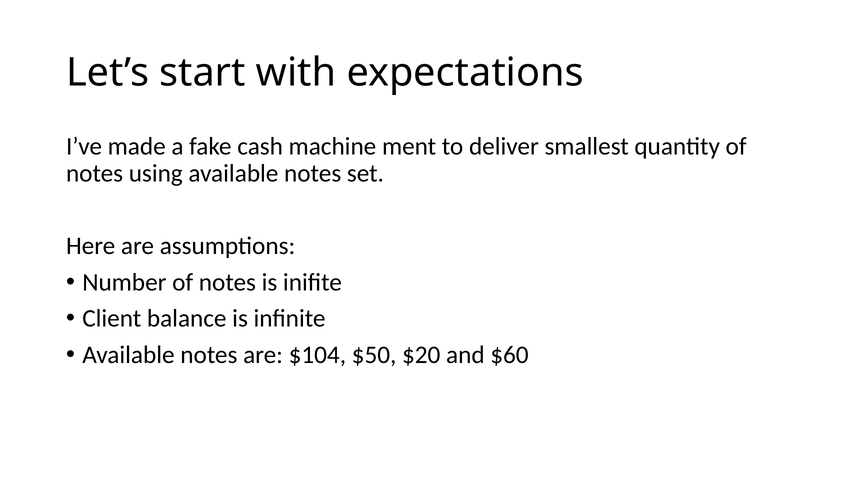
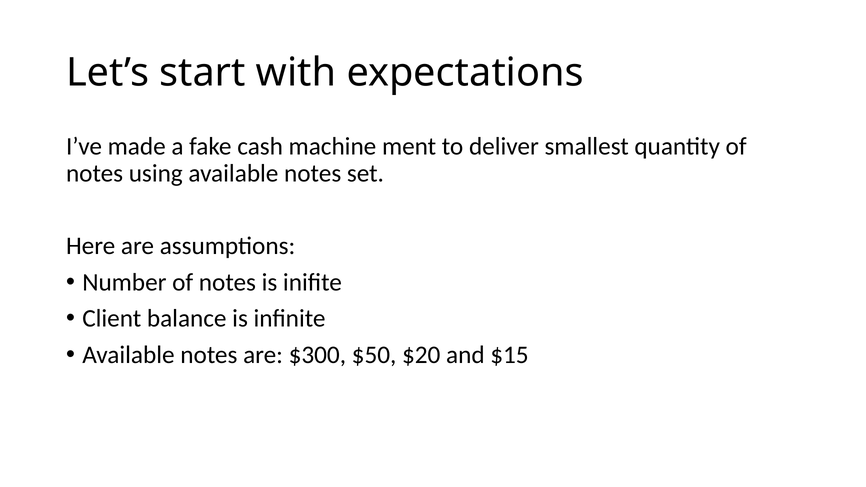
$104: $104 -> $300 (317, 355)
$60: $60 -> $15 (509, 355)
